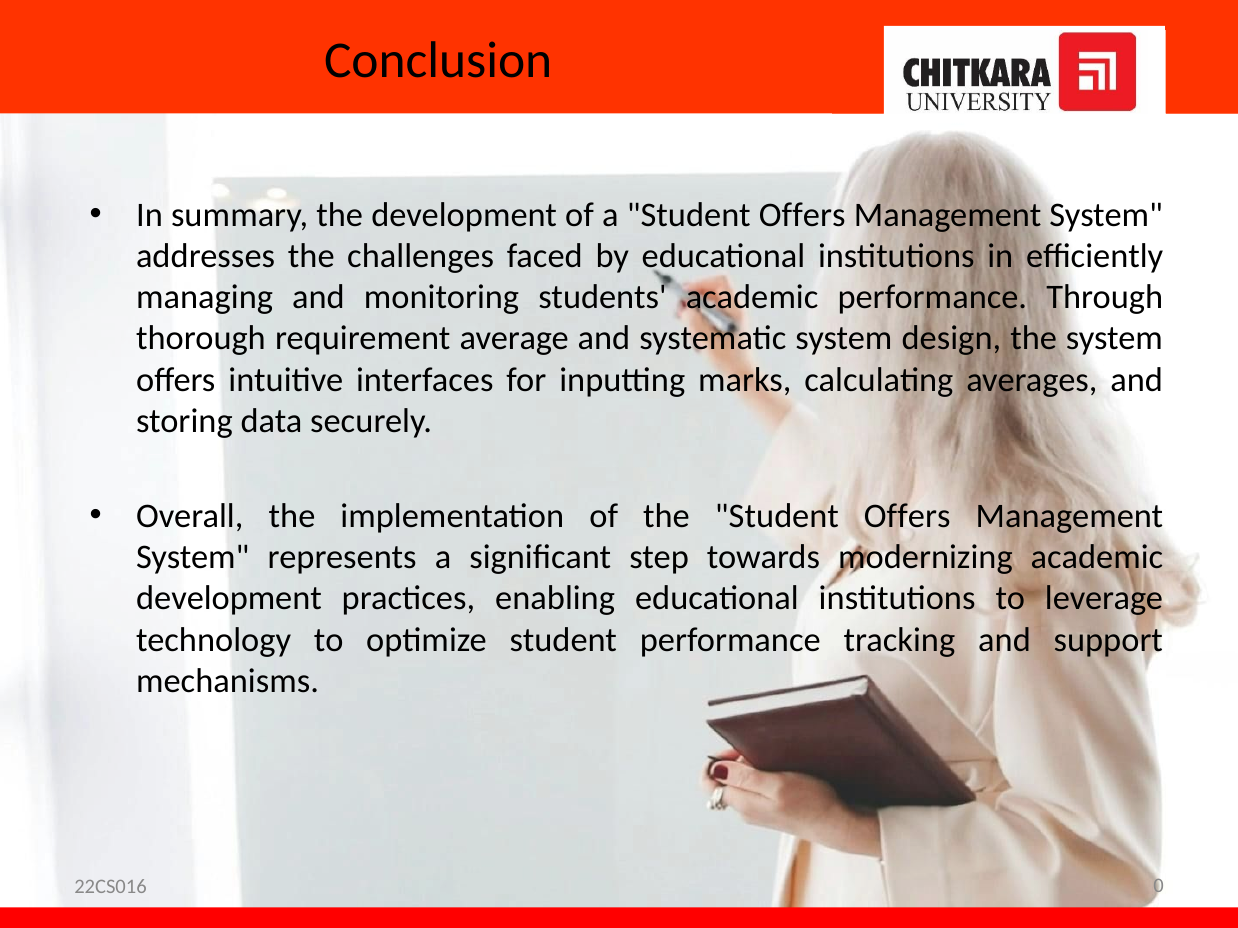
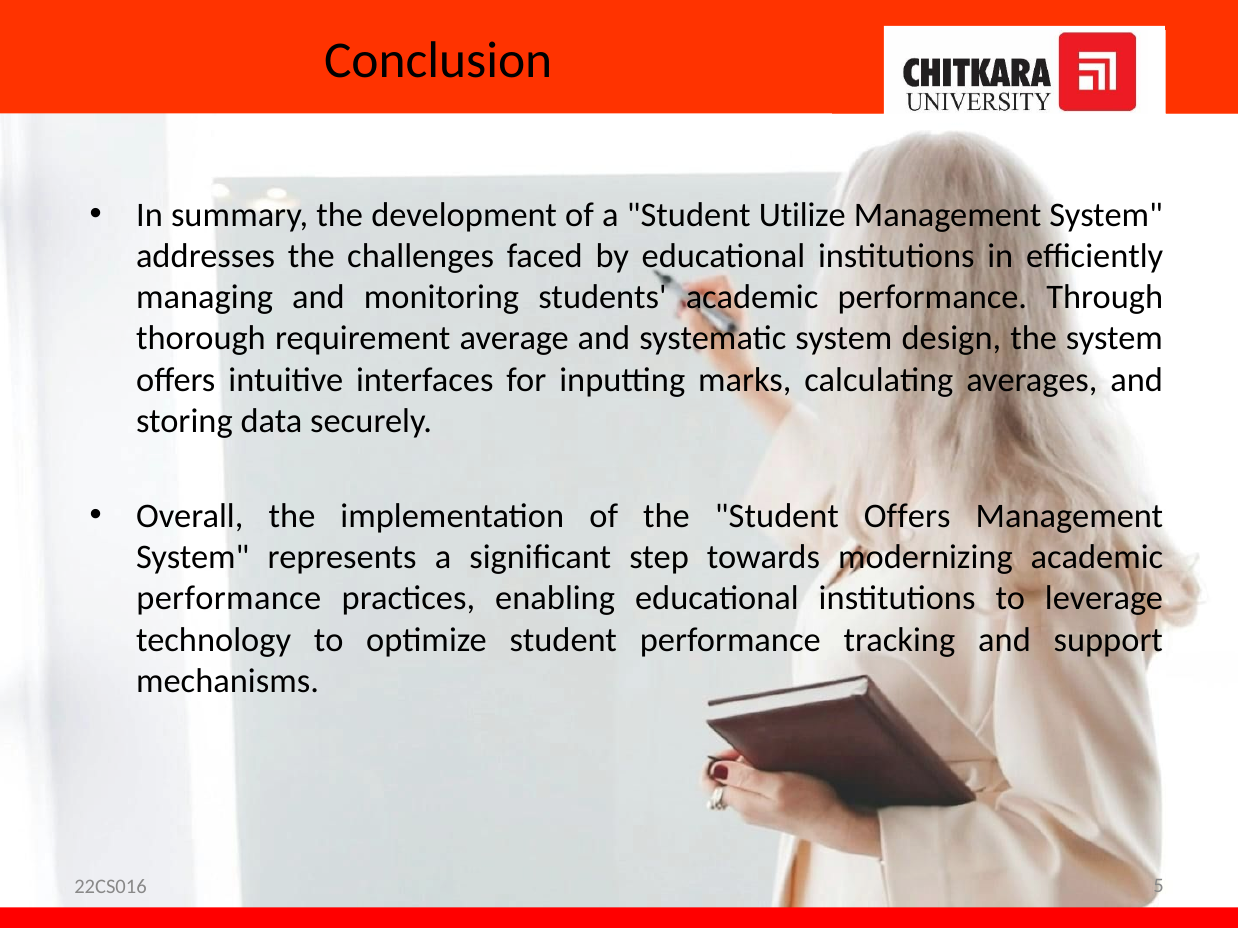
a Student Offers: Offers -> Utilize (802, 215)
development: development -> performance (229, 599)
0: 0 -> 5 (1159, 887)
